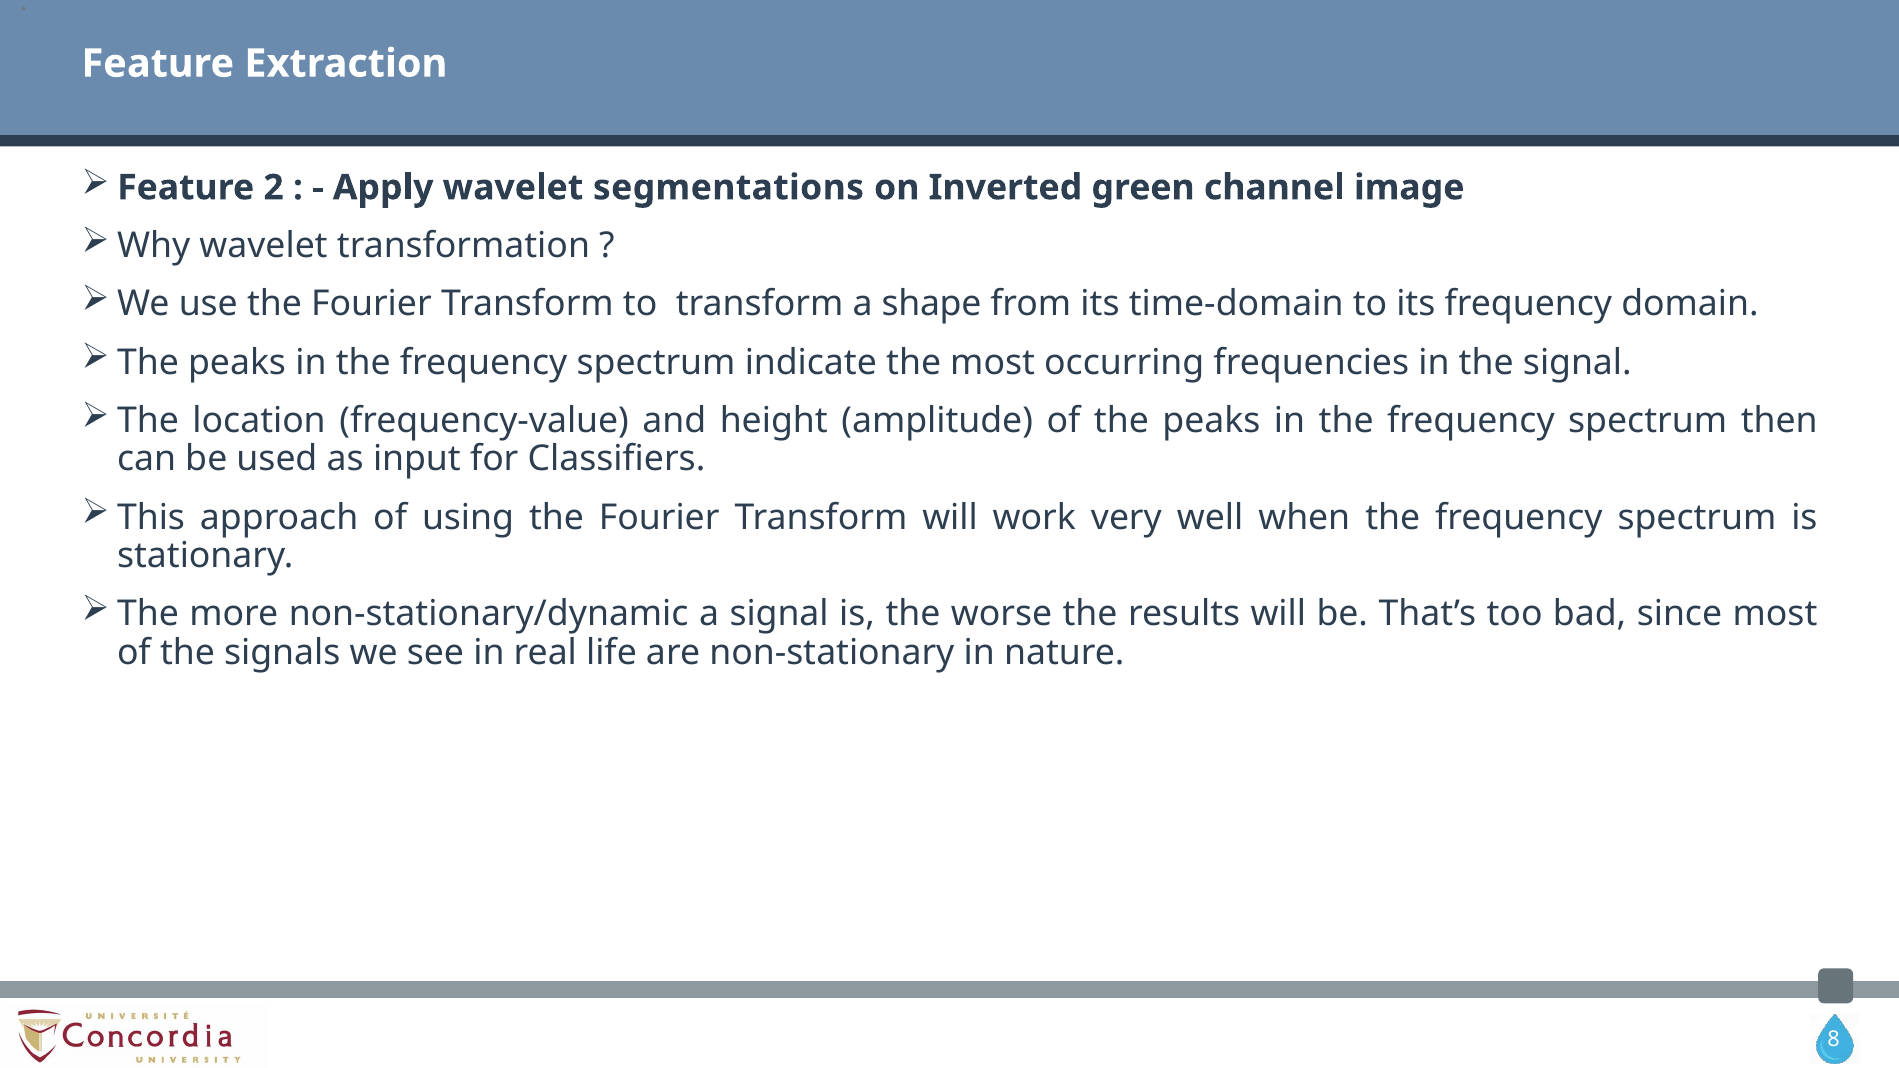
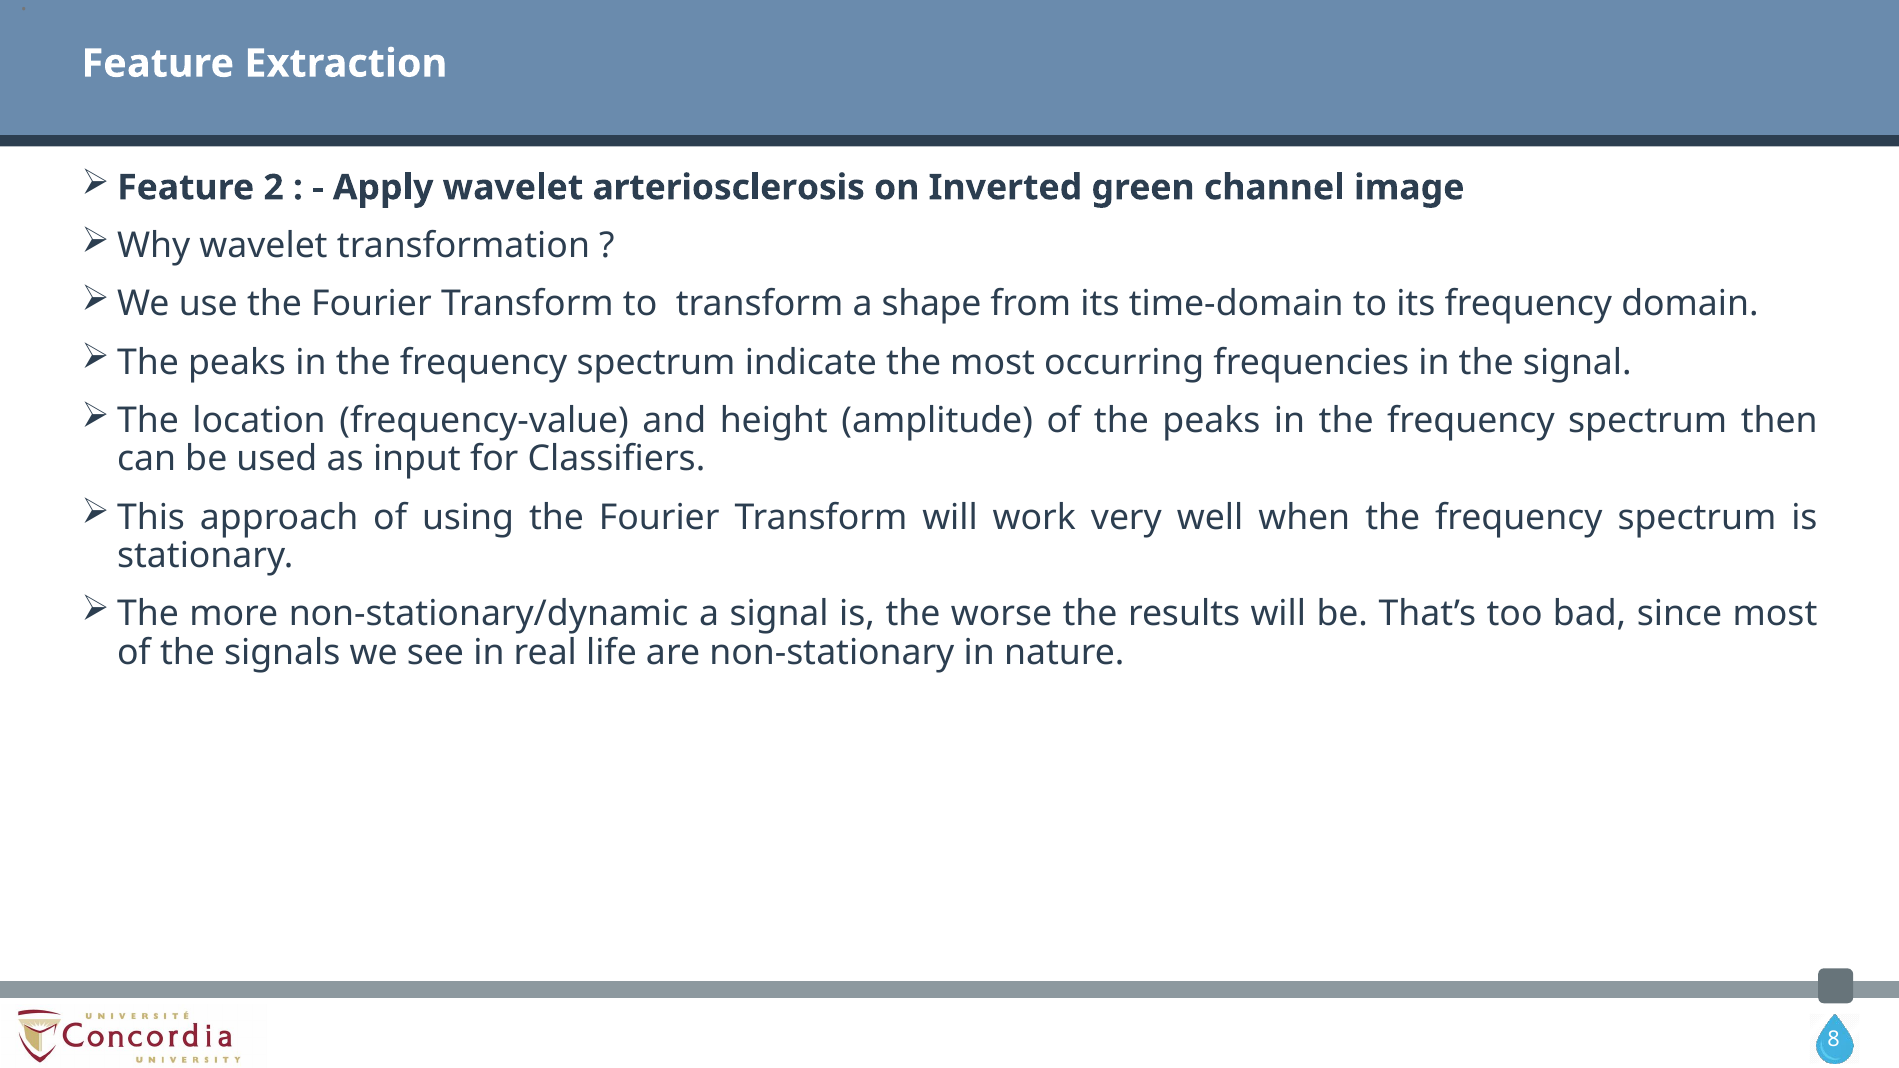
segmentations: segmentations -> arteriosclerosis (729, 188)
